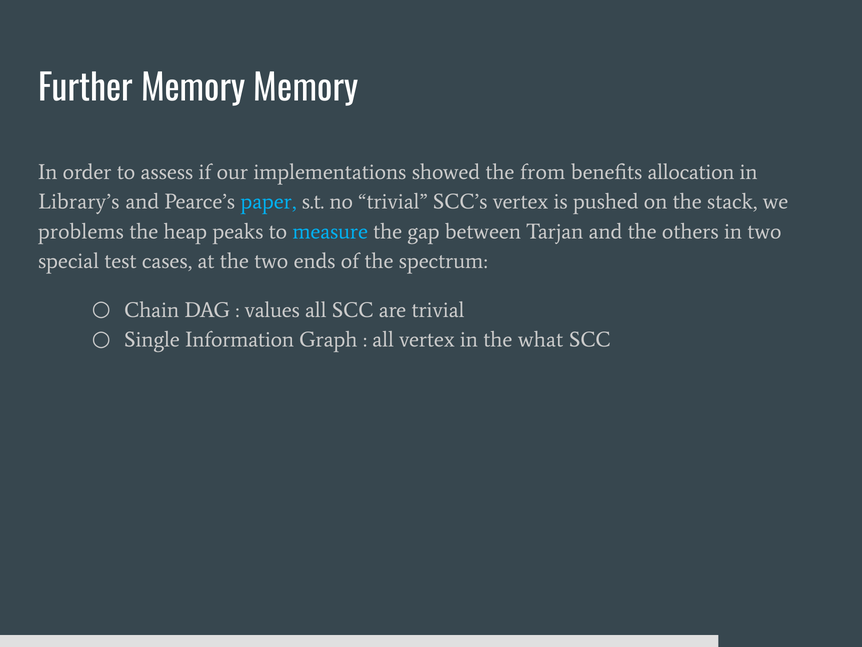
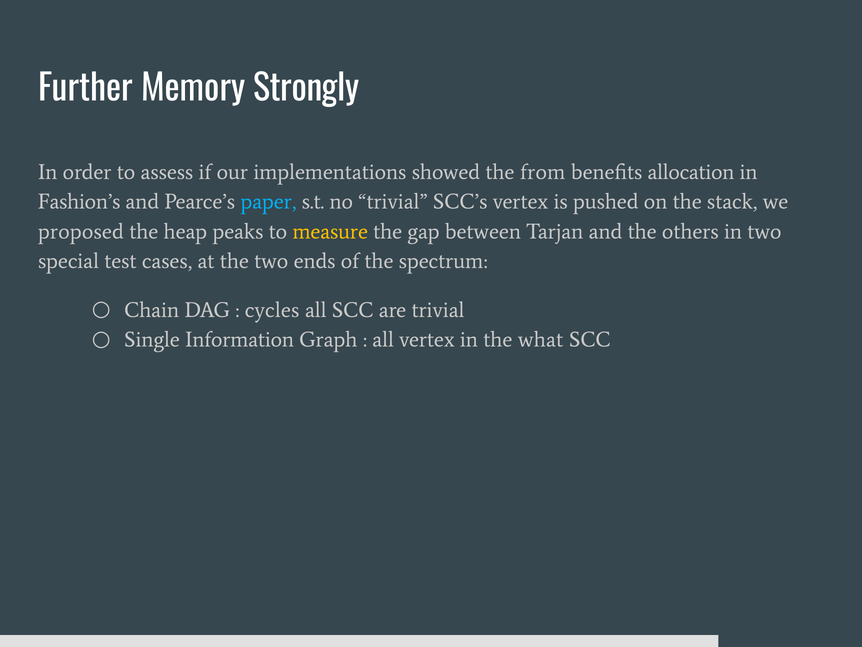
Memory Memory: Memory -> Strongly (306, 89)
Library’s: Library’s -> Fashion’s (79, 201)
problems: problems -> proposed (81, 231)
measure colour: light blue -> yellow (330, 231)
values: values -> cycles (272, 310)
